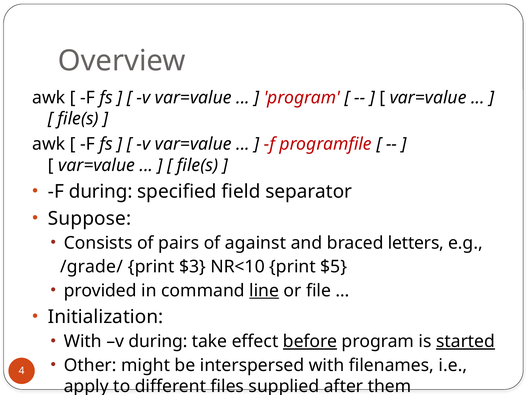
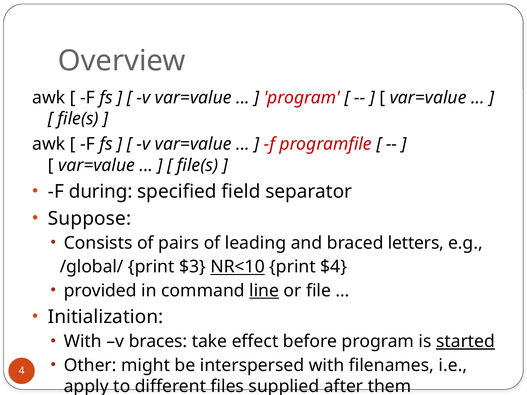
against: against -> leading (256, 243)
/grade/: /grade/ -> /global/ (92, 267)
NR<10 underline: none -> present (238, 267)
$5: $5 -> $4 (334, 267)
v during: during -> braces (158, 342)
before underline: present -> none (310, 342)
